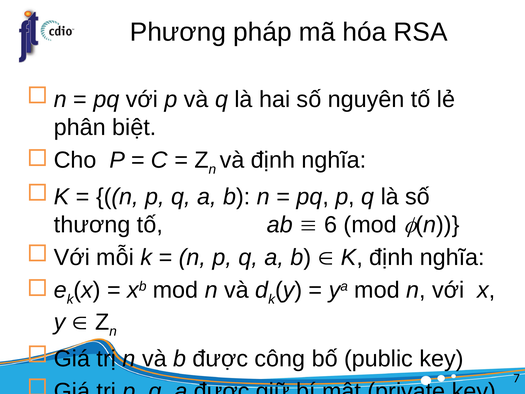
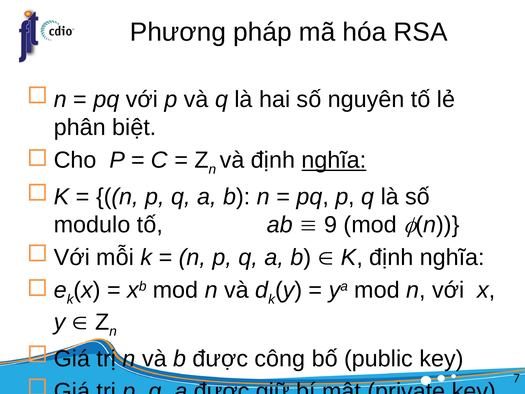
nghĩa underline: none -> present (334, 160)
thương: thương -> modulo (92, 225)
6: 6 -> 9 (331, 225)
